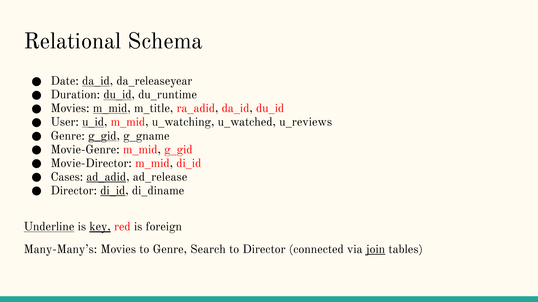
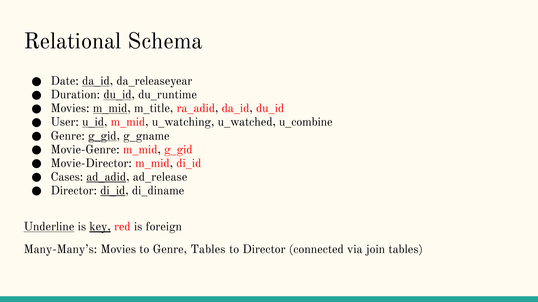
u_reviews: u_reviews -> u_combine (306, 122)
Genre Search: Search -> Tables (208, 250)
join underline: present -> none (376, 250)
